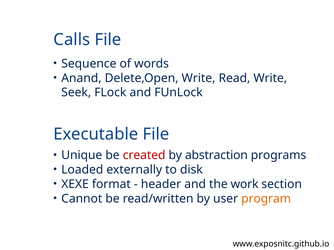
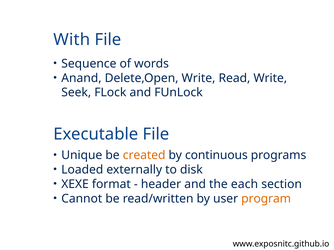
Calls: Calls -> With (72, 40)
created colour: red -> orange (144, 156)
abstraction: abstraction -> continuous (216, 156)
work: work -> each (244, 185)
